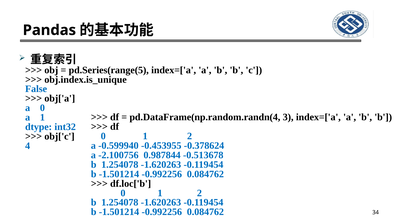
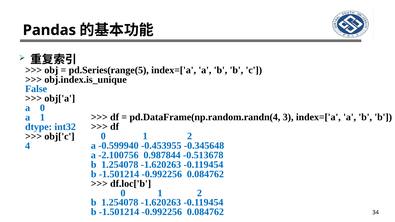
-0.378624: -0.378624 -> -0.345648 (204, 146)
